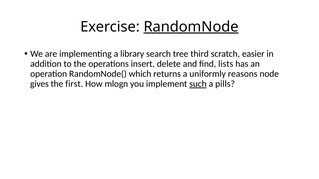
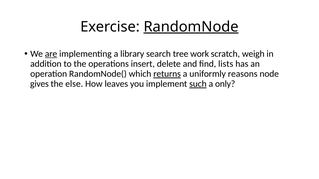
are underline: none -> present (51, 54)
third: third -> work (200, 54)
easier: easier -> weigh (253, 54)
returns underline: none -> present (167, 74)
first: first -> else (74, 84)
mlogn: mlogn -> leaves (116, 84)
pills: pills -> only (225, 84)
